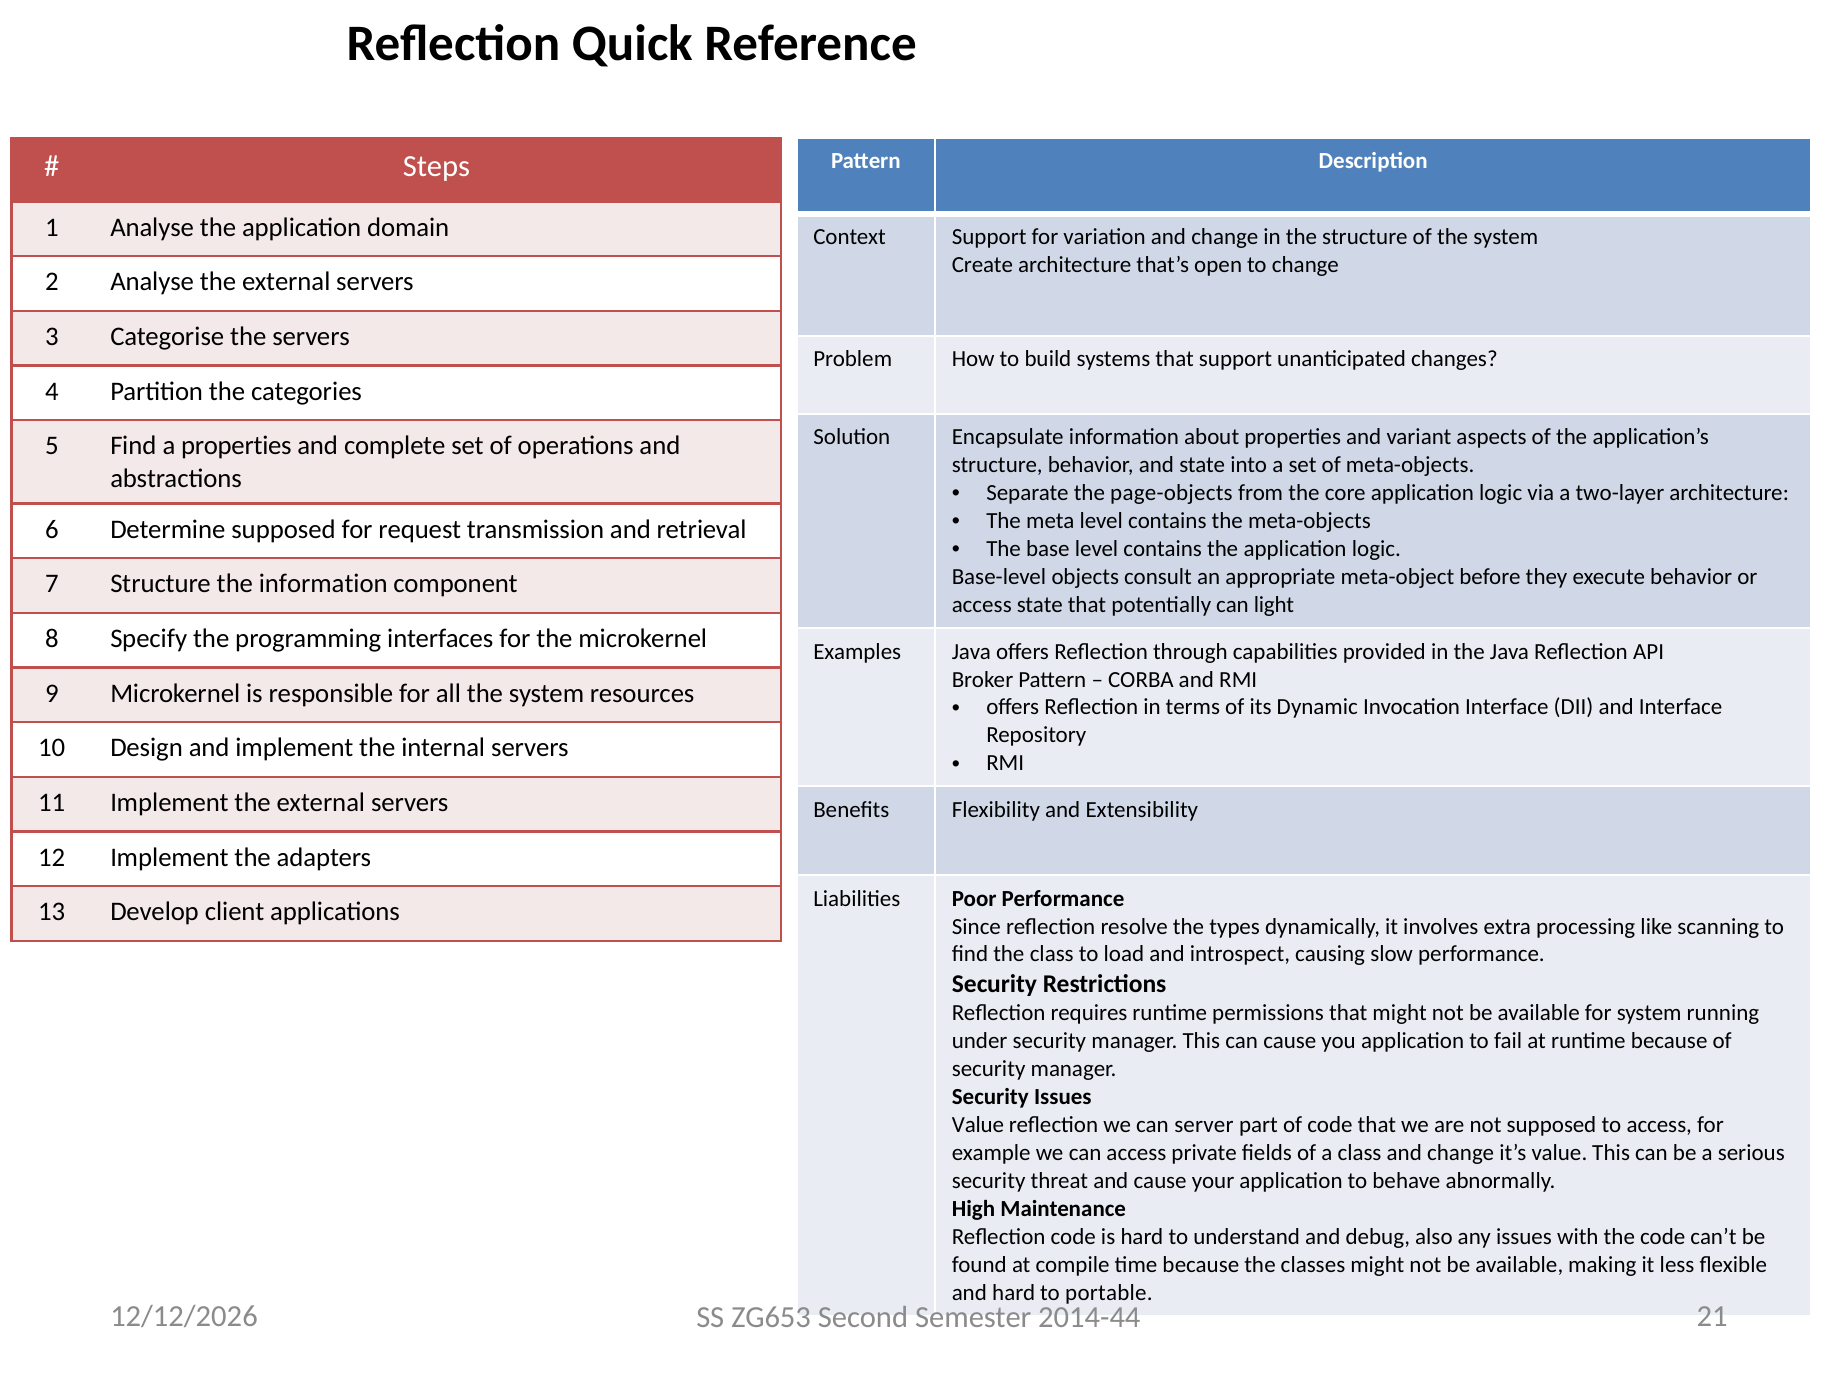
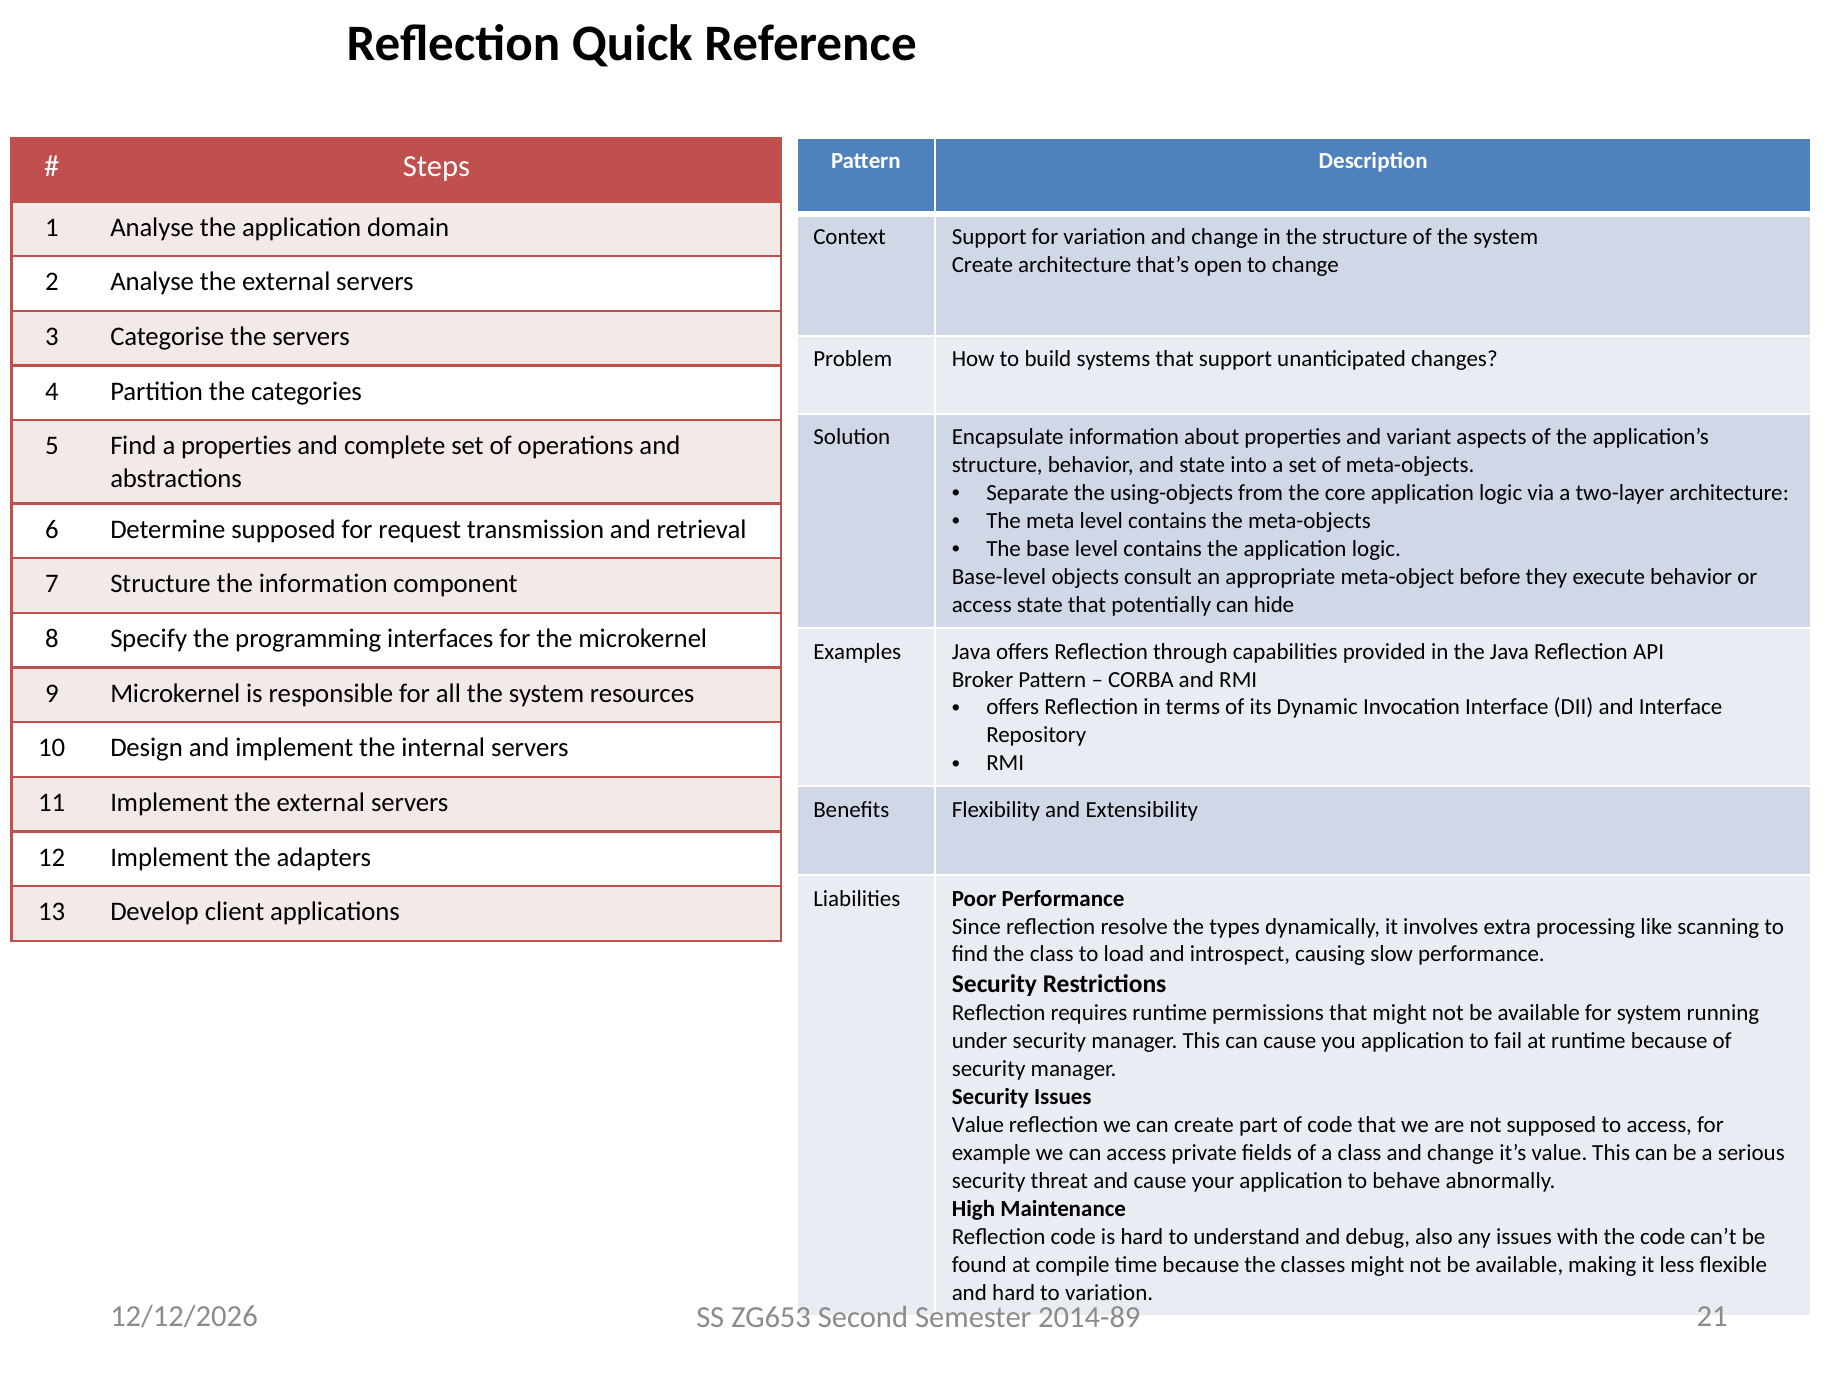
page-objects: page-objects -> using-objects (1172, 493)
light: light -> hide (1274, 604)
can server: server -> create (1204, 1125)
to portable: portable -> variation (1109, 1292)
2014-44: 2014-44 -> 2014-89 (1089, 1316)
